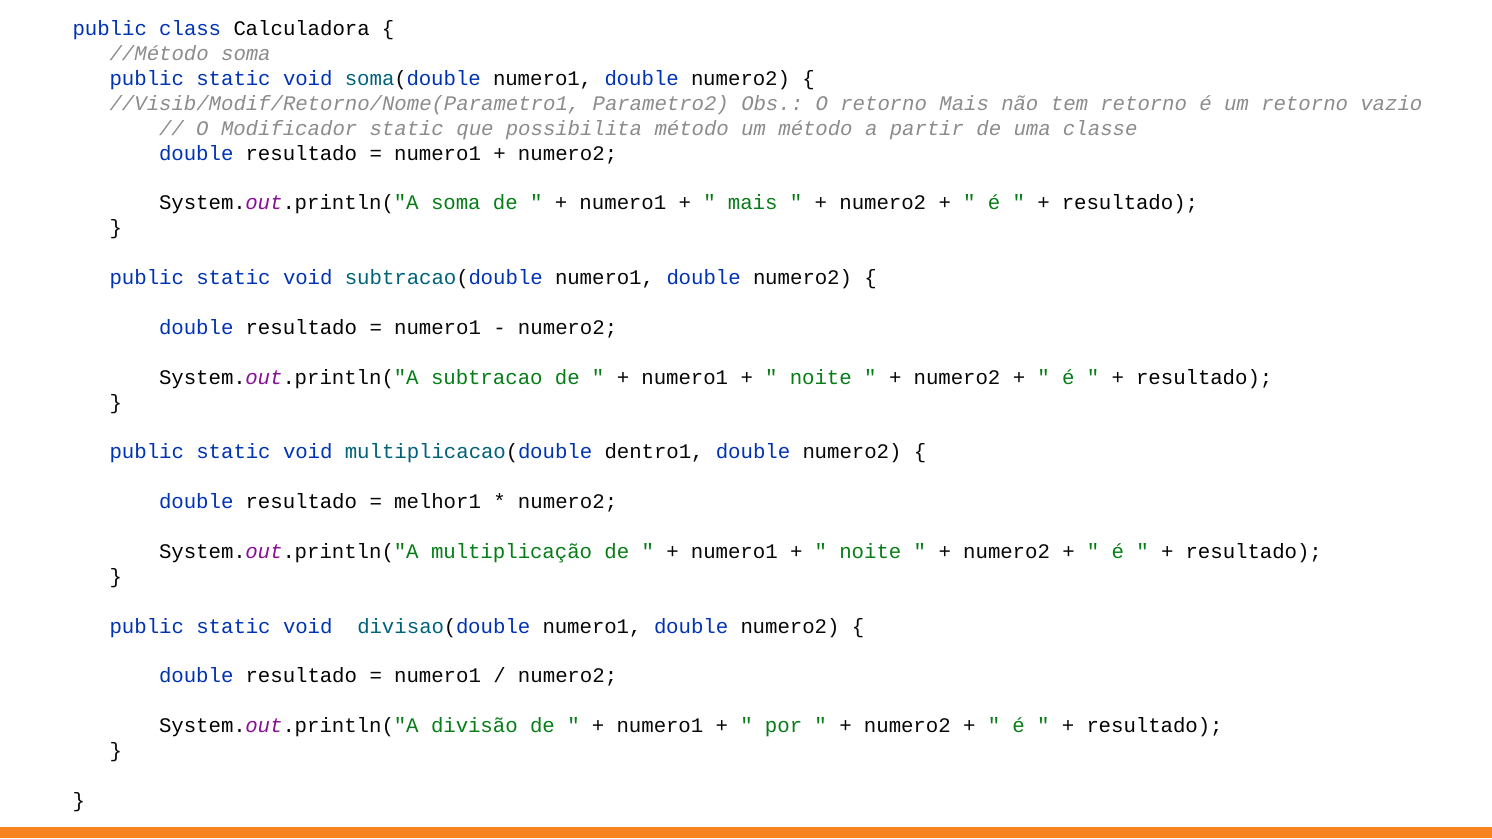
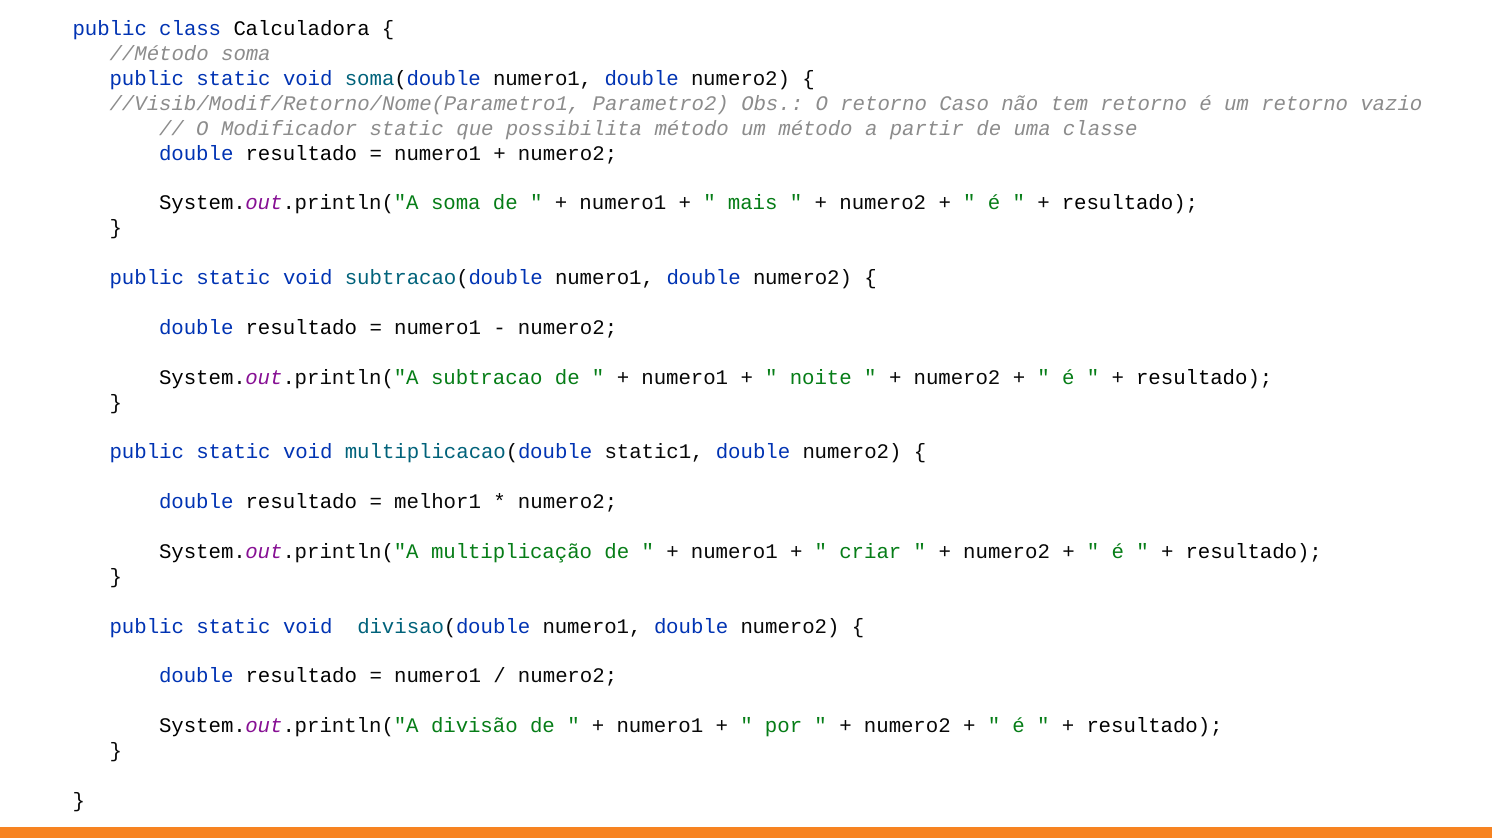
retorno Mais: Mais -> Caso (964, 103)
dentro1: dentro1 -> static1 (654, 452)
noite: noite -> criar (870, 552)
